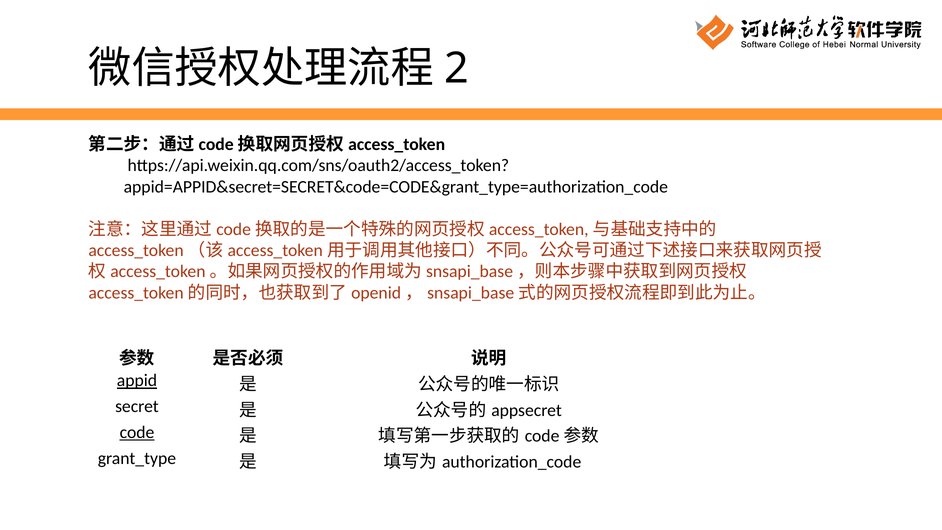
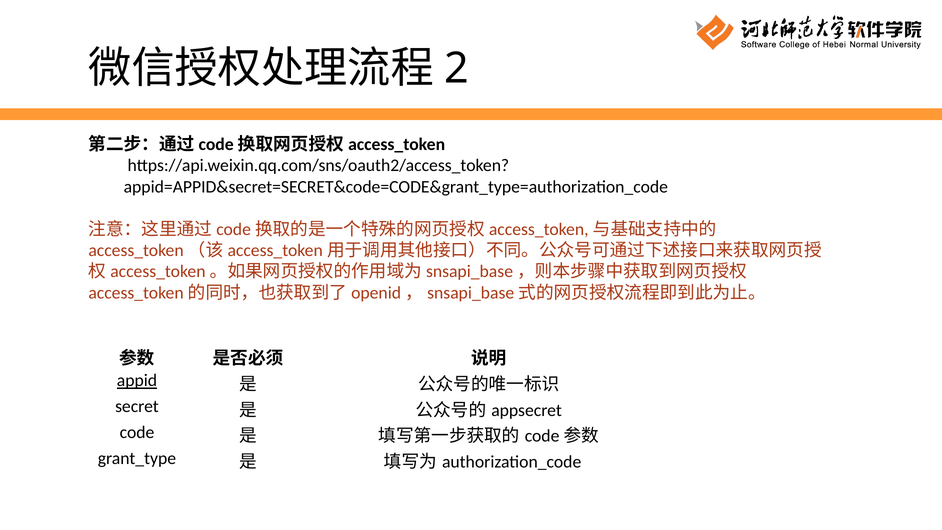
code underline: present -> none (137, 432)
